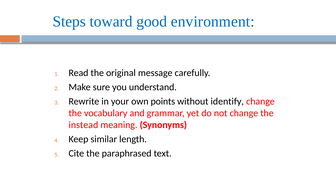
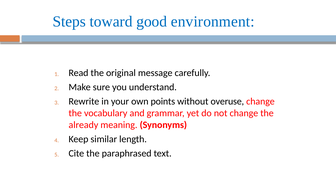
identify: identify -> overuse (227, 101)
instead: instead -> already (83, 125)
